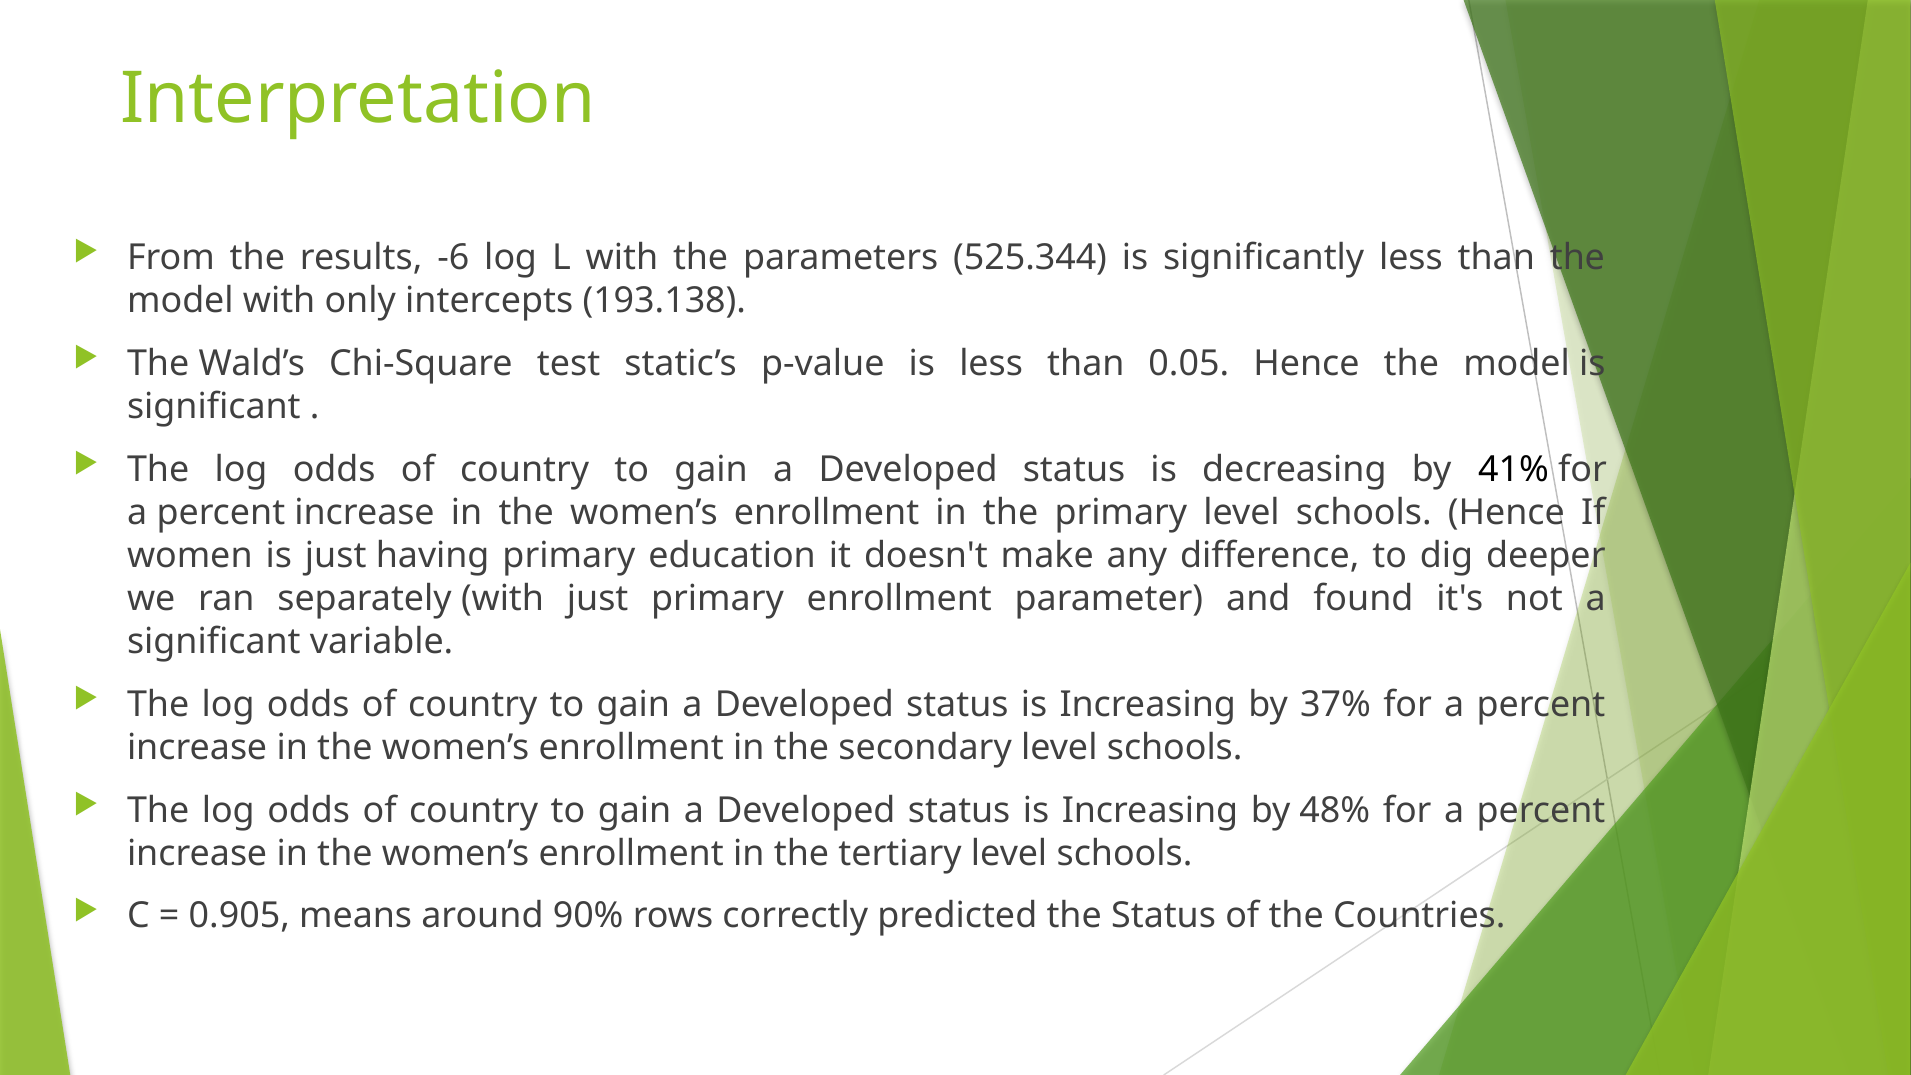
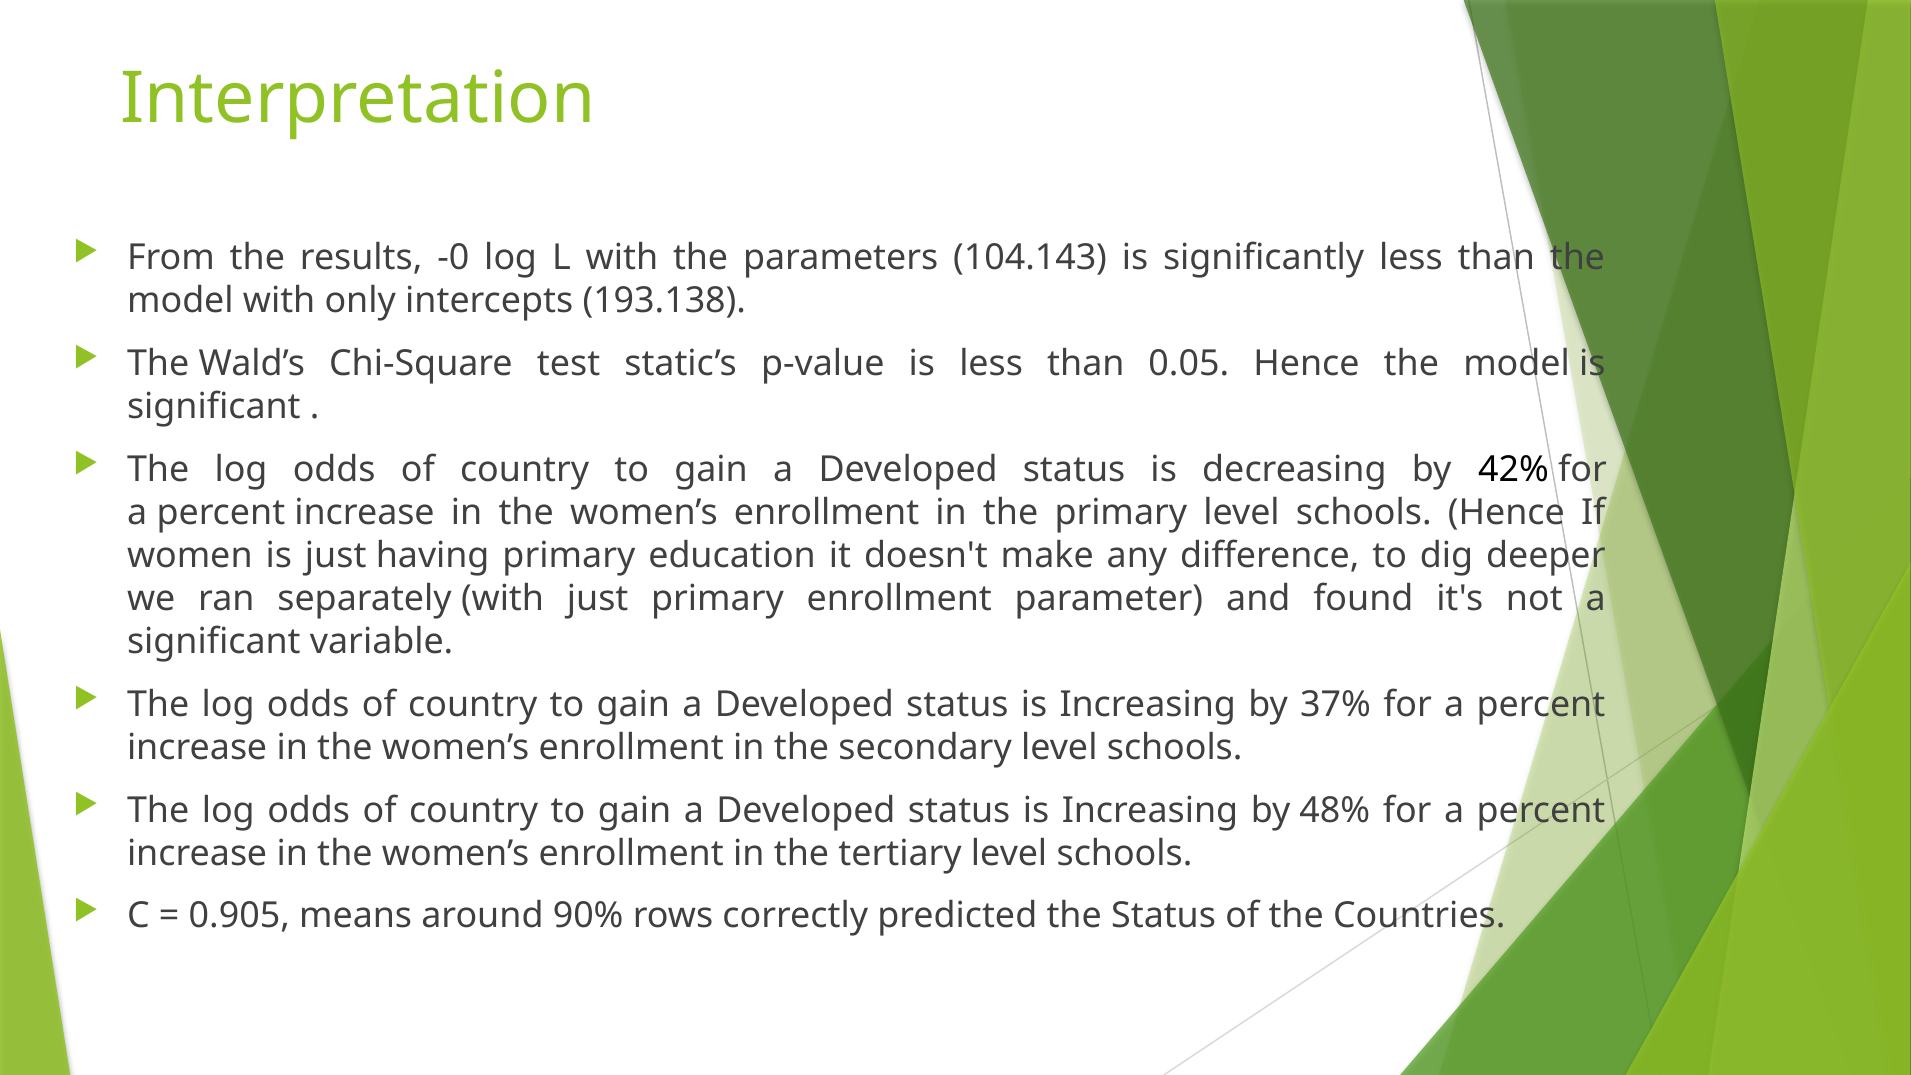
-6: -6 -> -0 (453, 258)
525.344: 525.344 -> 104.143 (1030, 258)
41%: 41% -> 42% (1513, 469)
